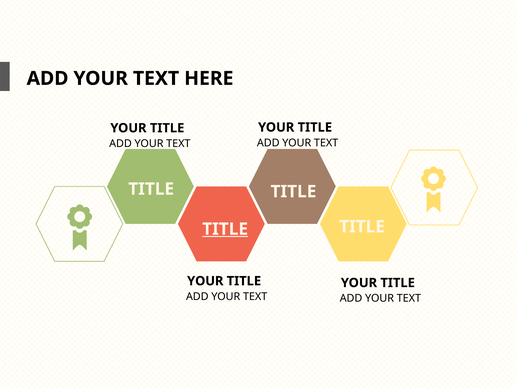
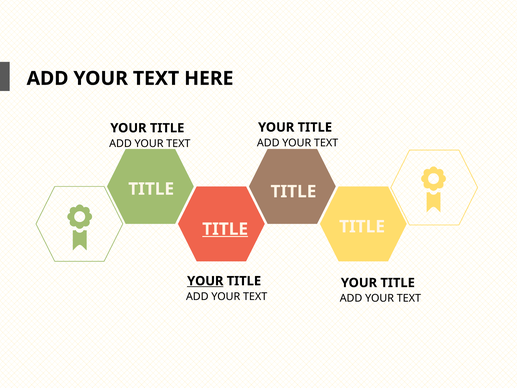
YOUR underline: none -> present (205, 281)
